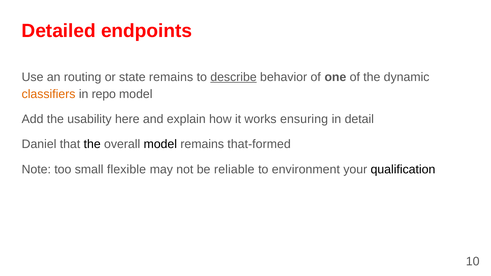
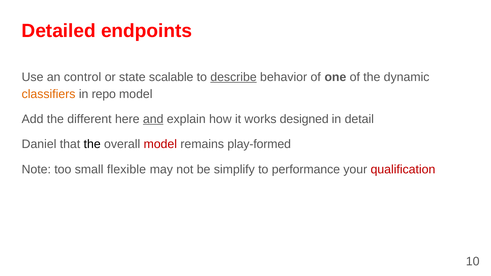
routing: routing -> control (83, 77)
state remains: remains -> scalable (171, 77)
usability: usability -> different (89, 119)
and underline: none -> present (153, 119)
ensuring: ensuring -> designed (304, 119)
model colour: black -> red (160, 144)
that-formed: that-formed -> play-formed (259, 144)
reliable: reliable -> simplify (234, 169)
environment: environment -> performance (306, 169)
qualification colour: black -> red (403, 169)
